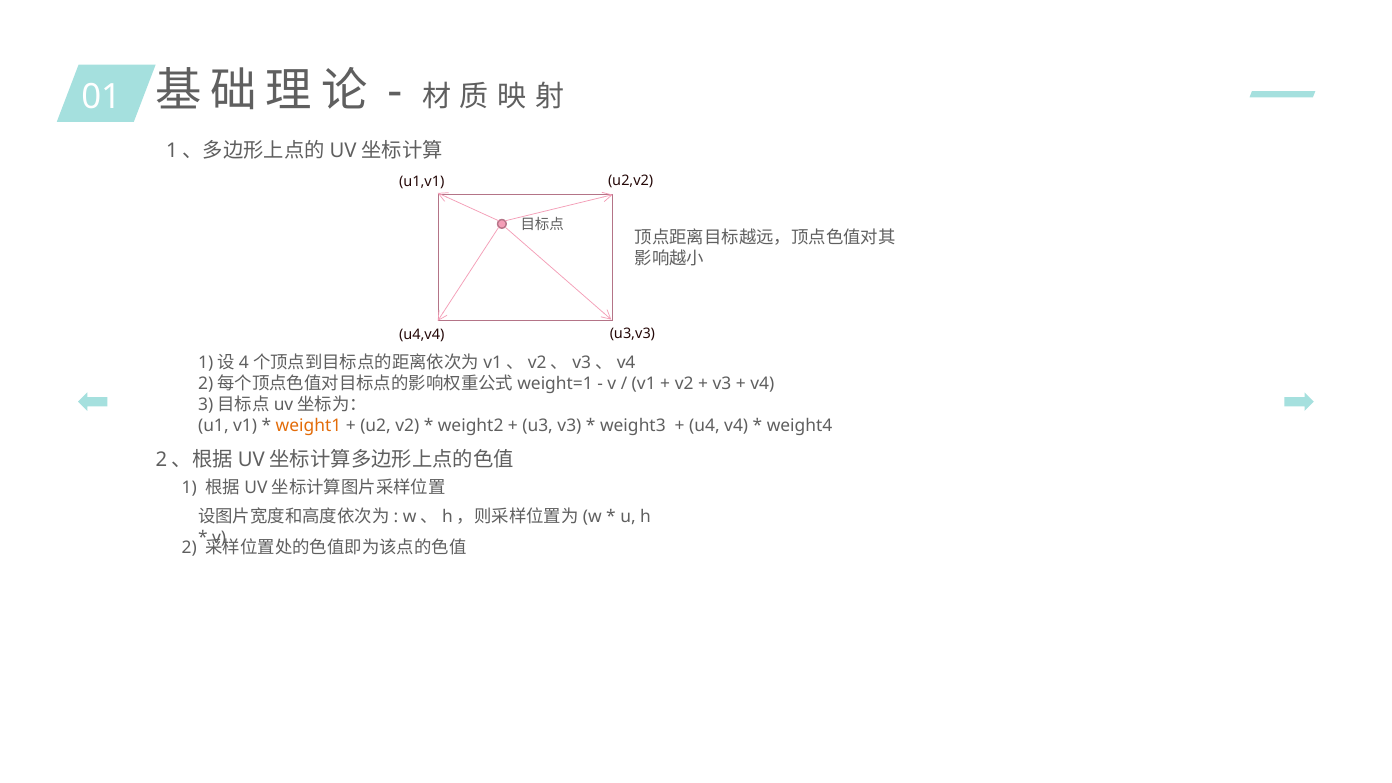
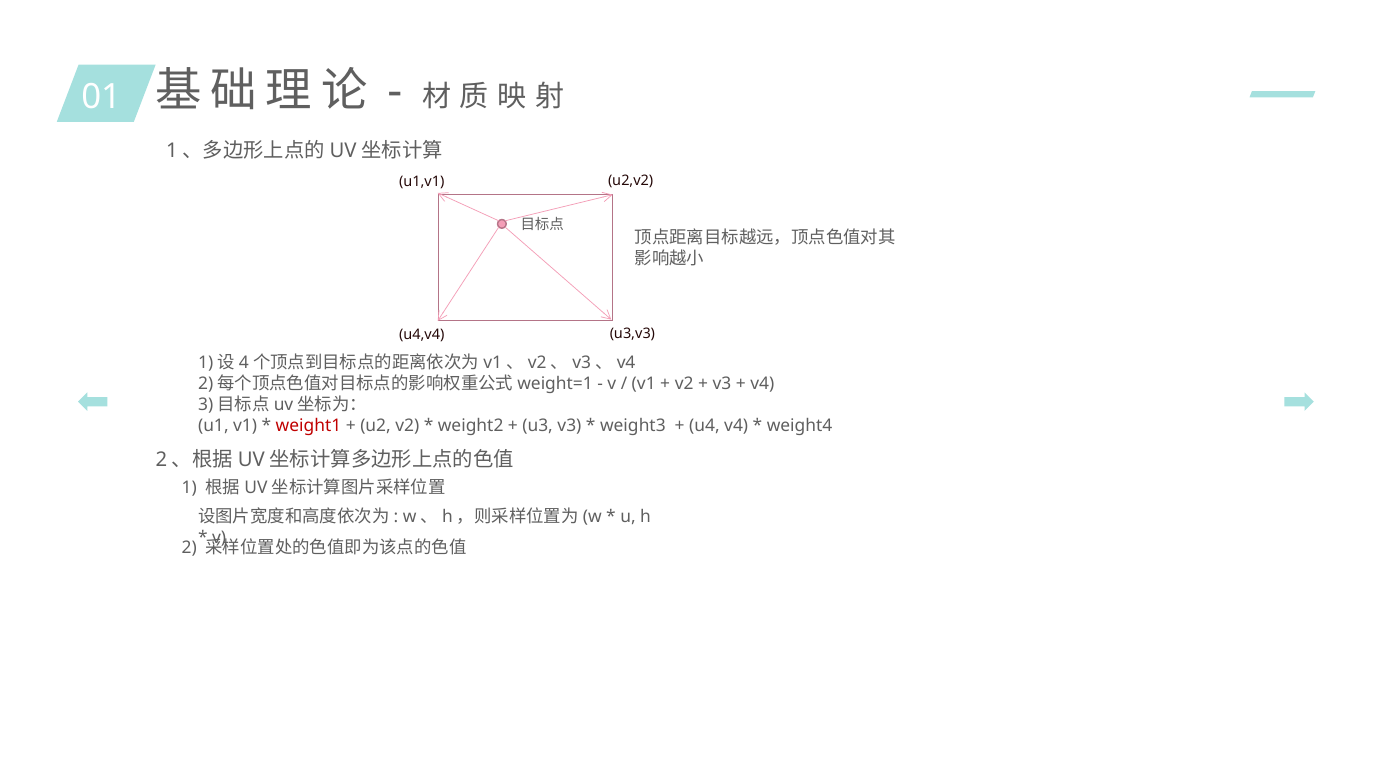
weight1 colour: orange -> red (308, 426)
